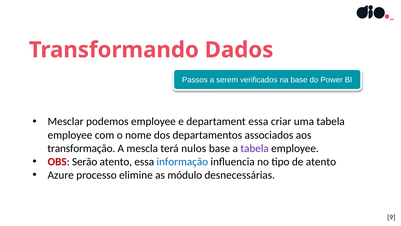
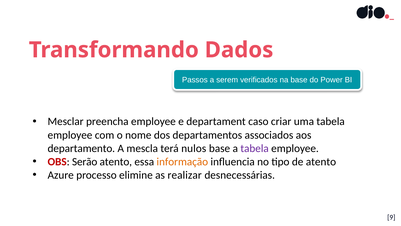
podemos: podemos -> preencha (107, 121)
departament essa: essa -> caso (258, 121)
transformação: transformação -> departamento (81, 148)
informação colour: blue -> orange (182, 162)
módulo: módulo -> realizar (185, 175)
